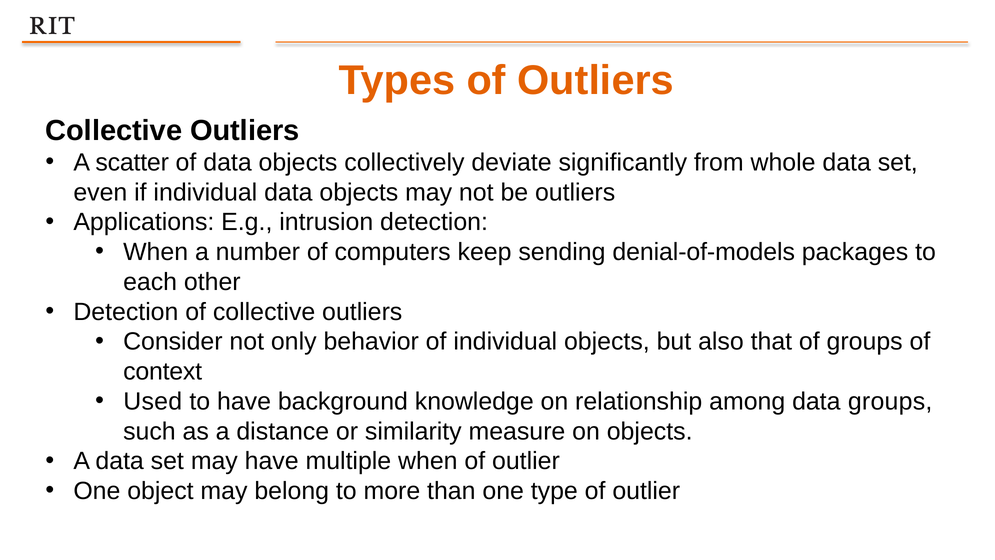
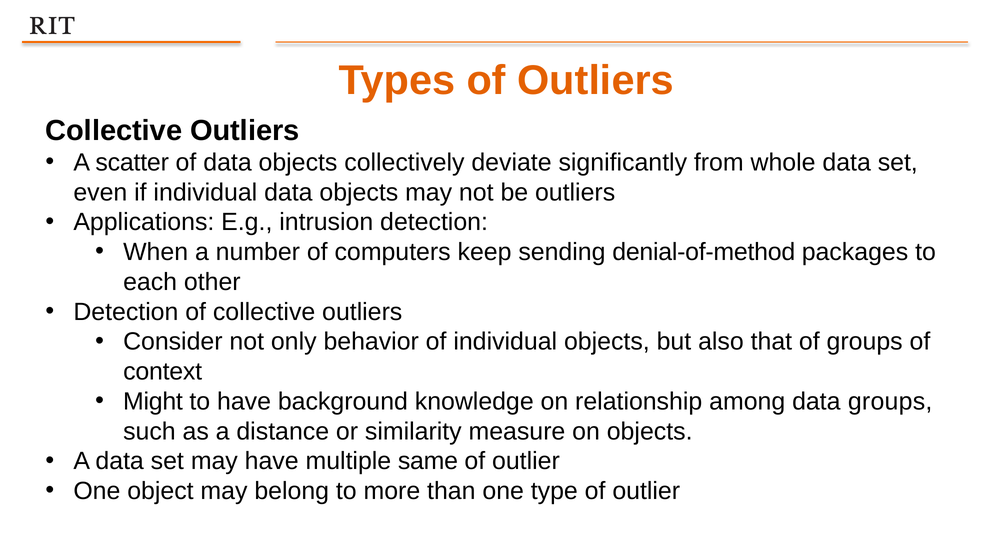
denial-of-models: denial-of-models -> denial-of-method (704, 252)
Used: Used -> Might (153, 401)
multiple when: when -> same (428, 461)
